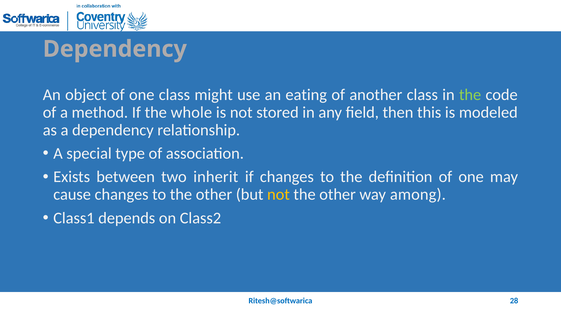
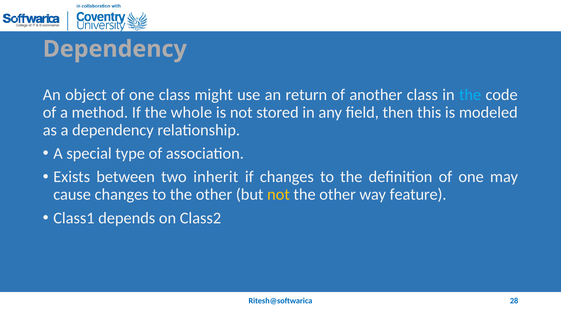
eating: eating -> return (306, 95)
the colour: light green -> light blue (470, 95)
among: among -> feature (418, 195)
